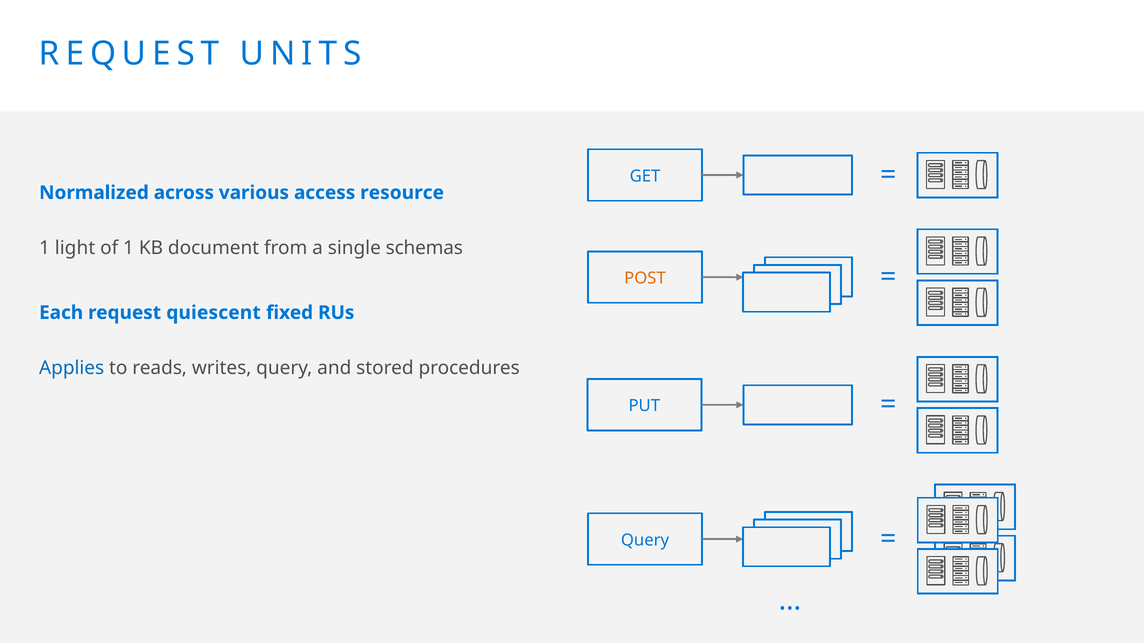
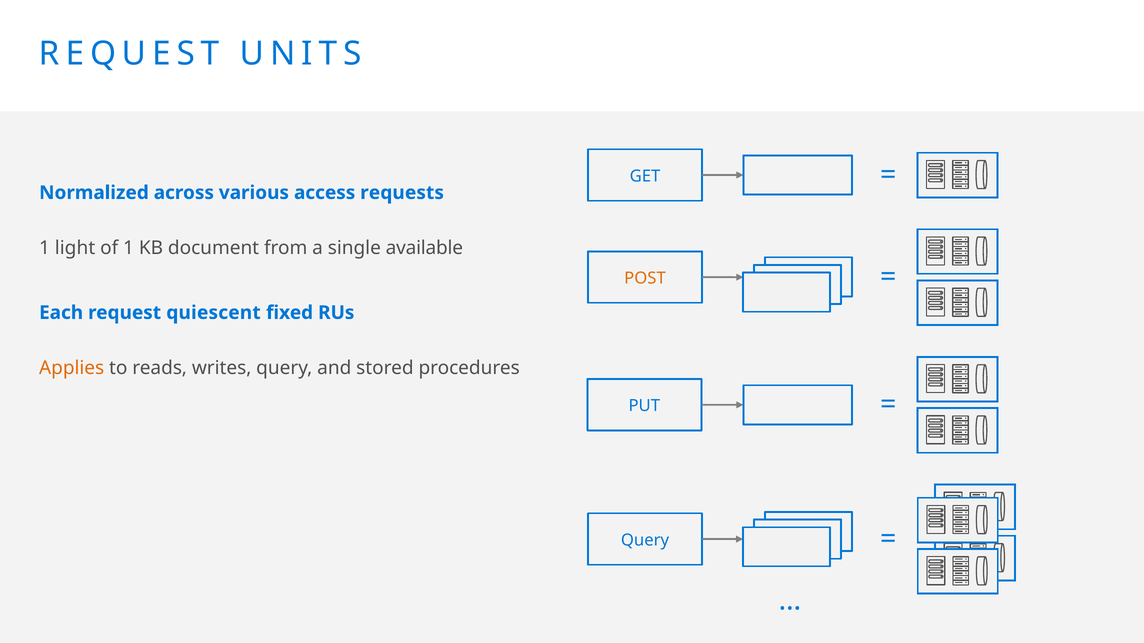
resource: resource -> requests (402, 193)
schemas: schemas -> available (424, 248)
Applies colour: blue -> orange (72, 368)
